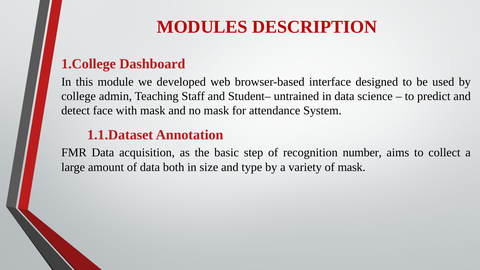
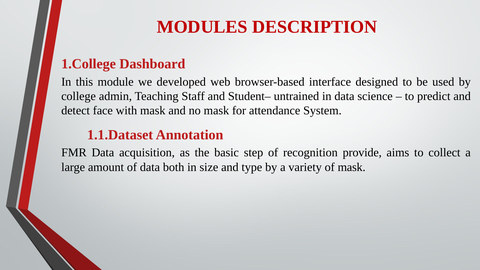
number: number -> provide (362, 153)
